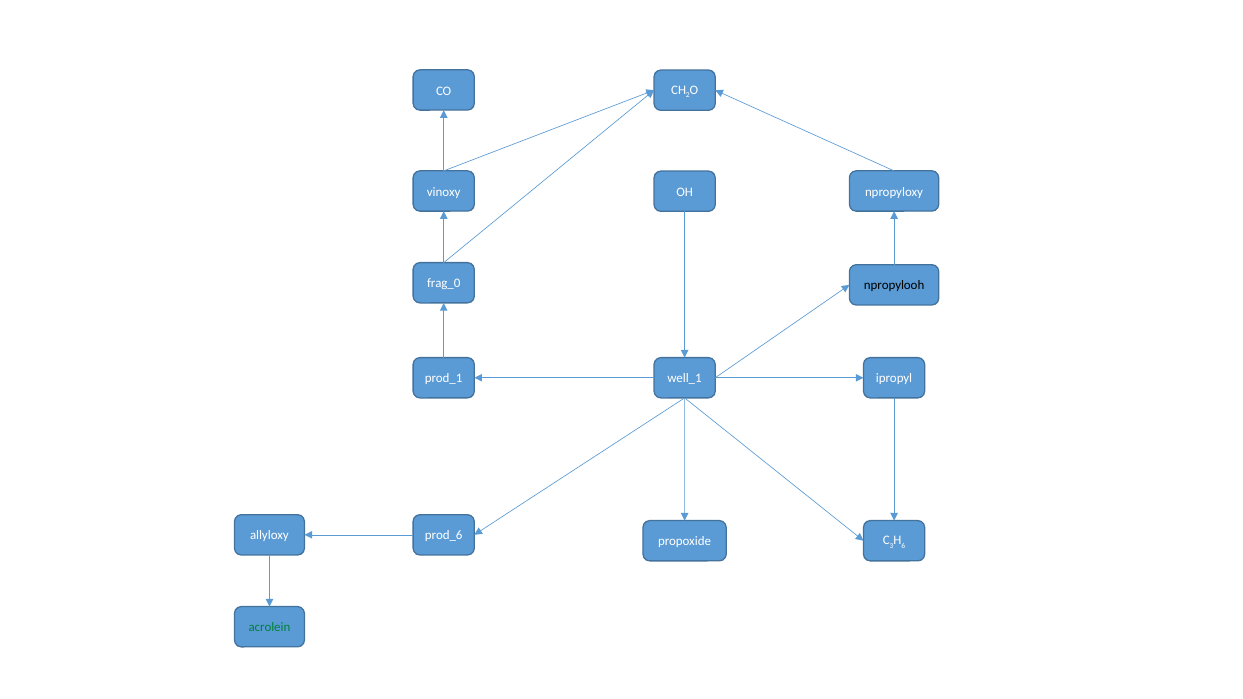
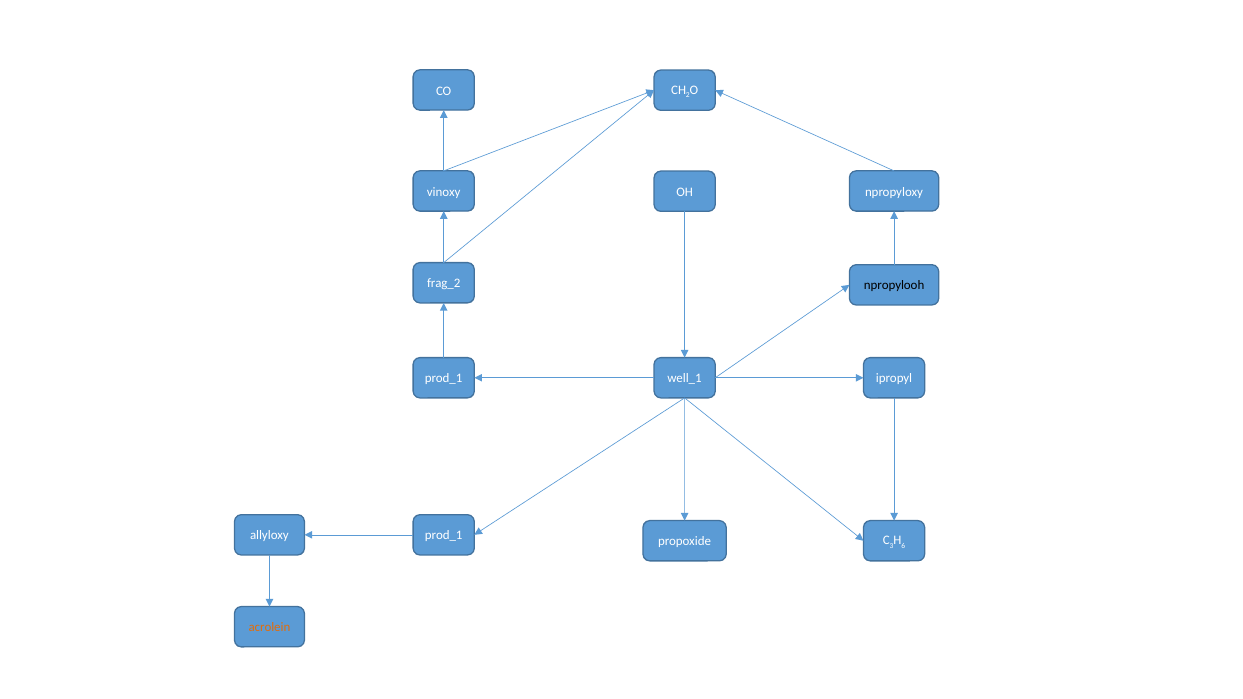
frag_0: frag_0 -> frag_2 (444, 284)
prod_6: prod_6 -> prod_1 (444, 536)
acrolein colour: green -> orange (269, 628)
